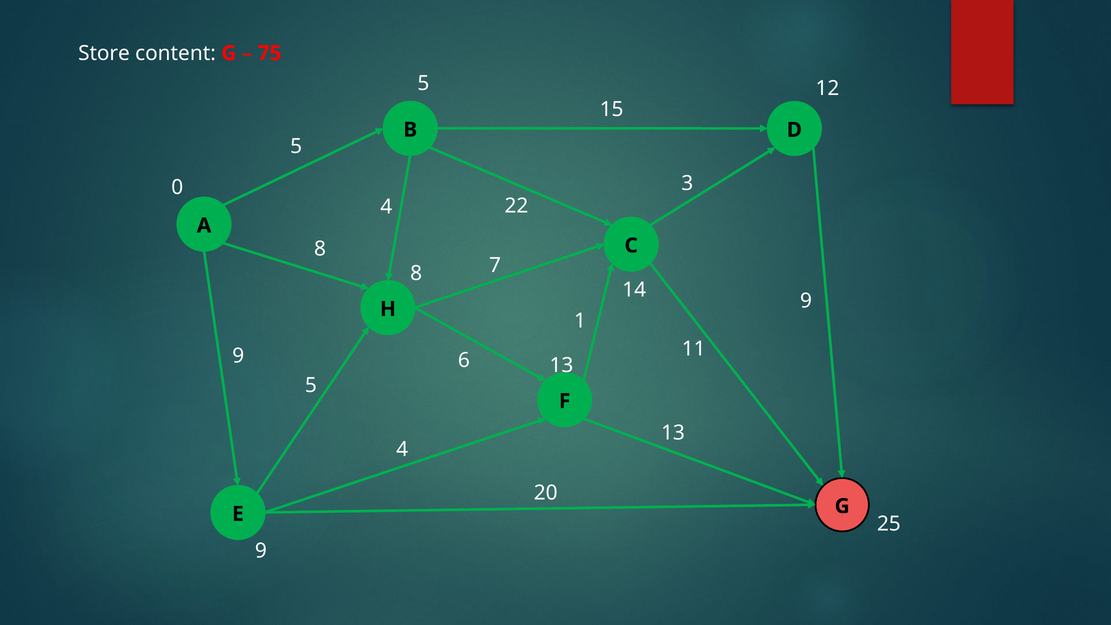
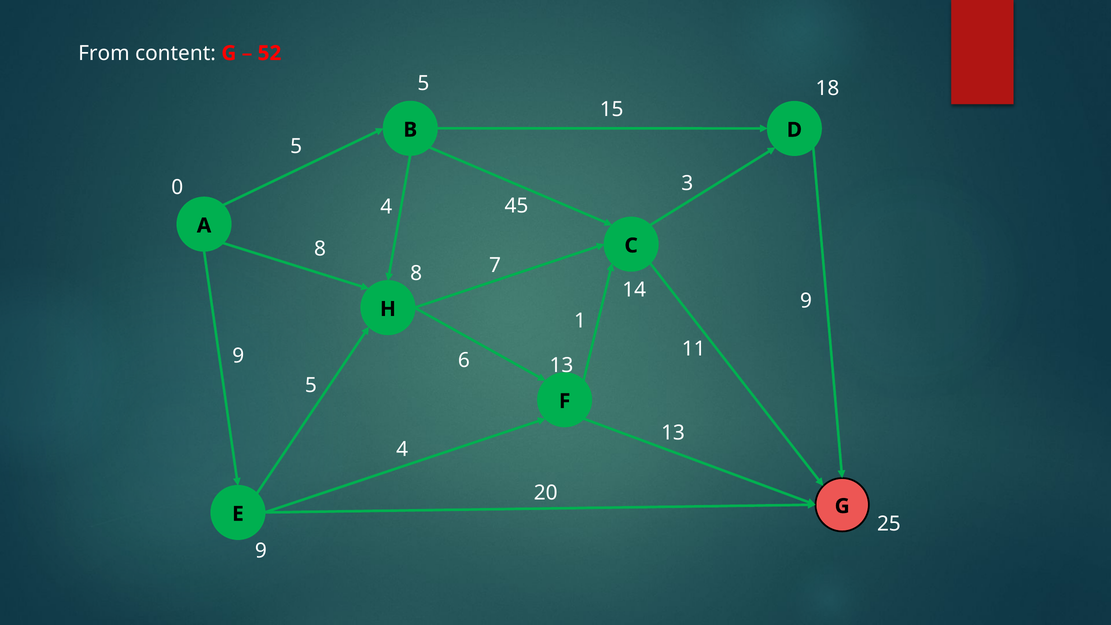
Store: Store -> From (104, 53)
75: 75 -> 52 (269, 53)
12: 12 -> 18 (827, 89)
22: 22 -> 45 (516, 206)
